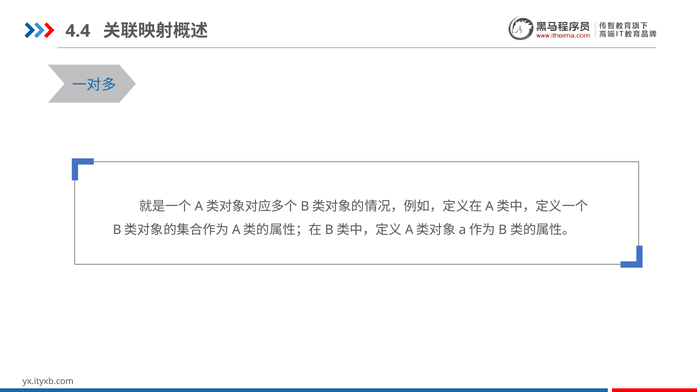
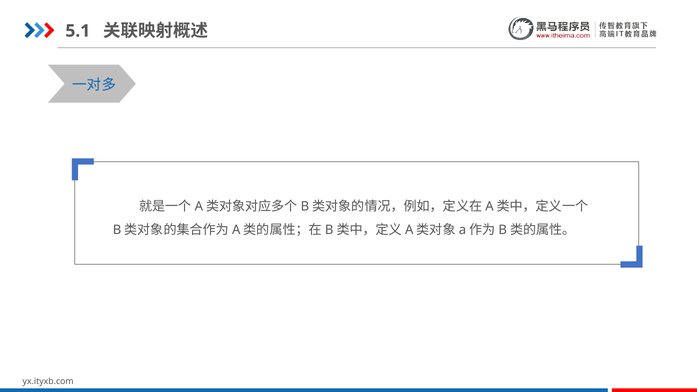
4.4: 4.4 -> 5.1 (78, 31)
